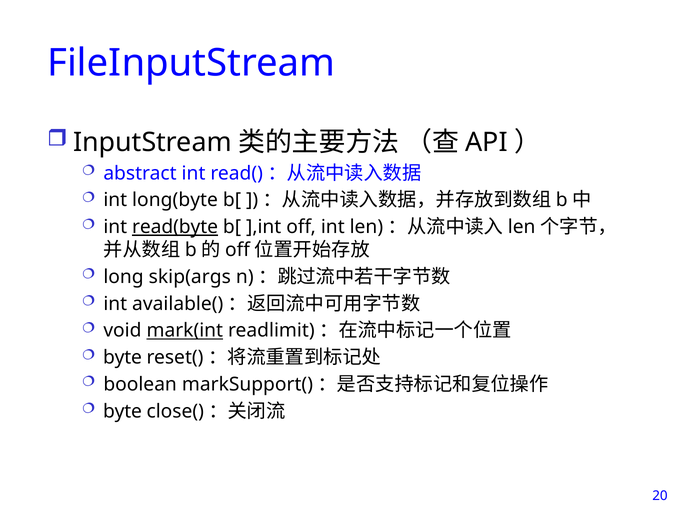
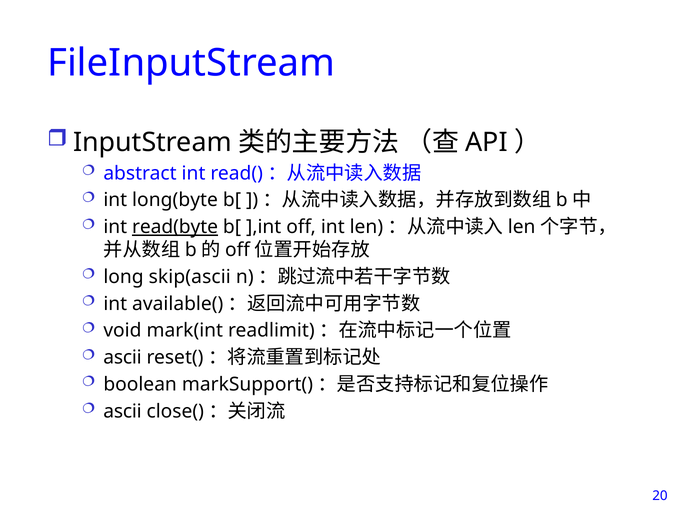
skip(args: skip(args -> skip(ascii (190, 277)
mark(int underline: present -> none (185, 331)
byte: byte -> ascii (123, 358)
byte: byte -> ascii (123, 411)
